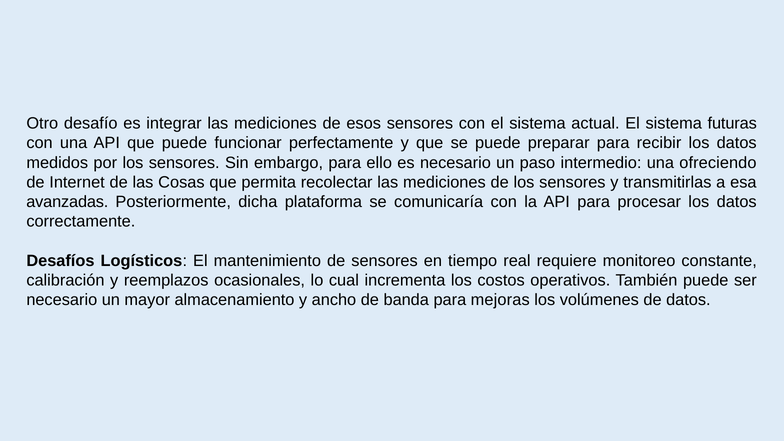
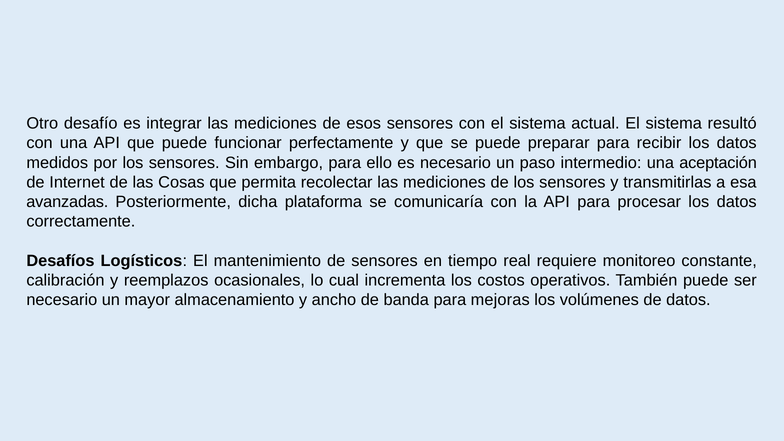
futuras: futuras -> resultó (732, 123)
ofreciendo: ofreciendo -> aceptación (718, 163)
